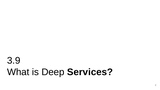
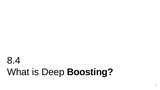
3.9: 3.9 -> 8.4 (14, 61)
Services: Services -> Boosting (90, 72)
